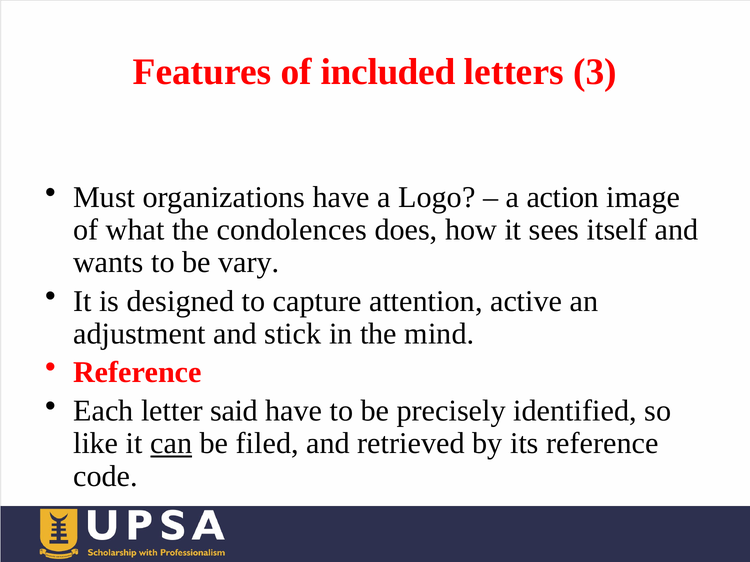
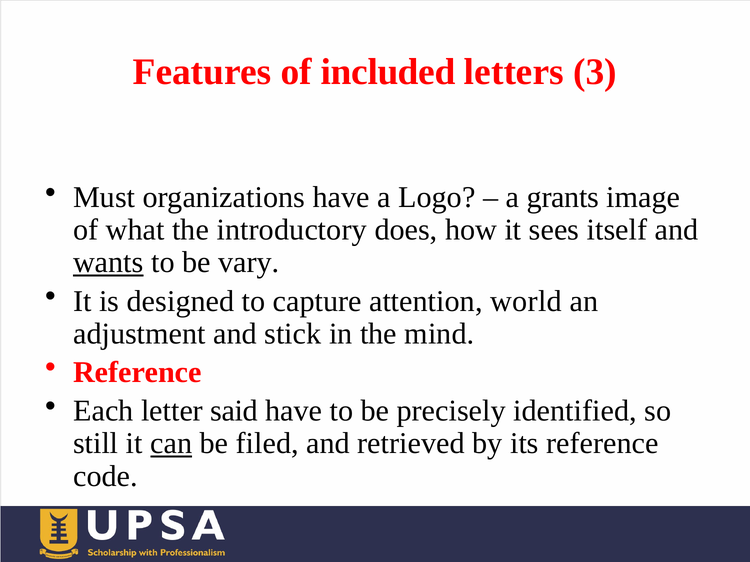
action: action -> grants (563, 197)
condolences: condolences -> introductory (292, 230)
wants underline: none -> present (108, 263)
active: active -> world (526, 301)
like: like -> still (96, 444)
